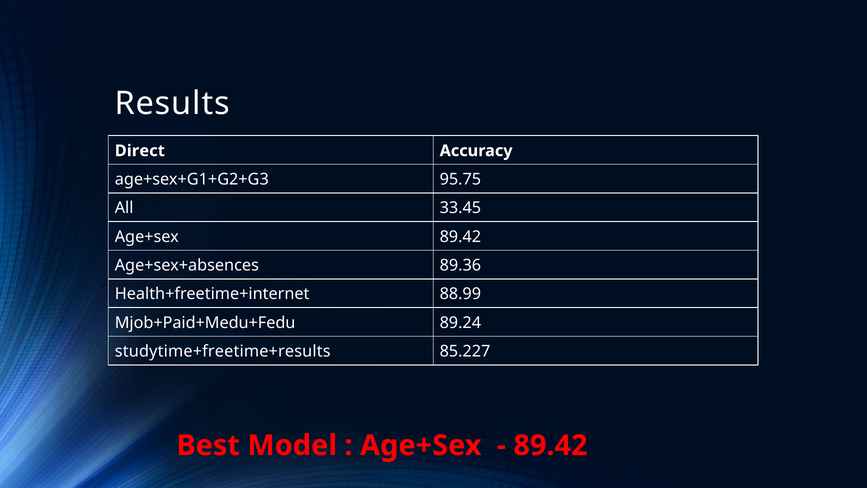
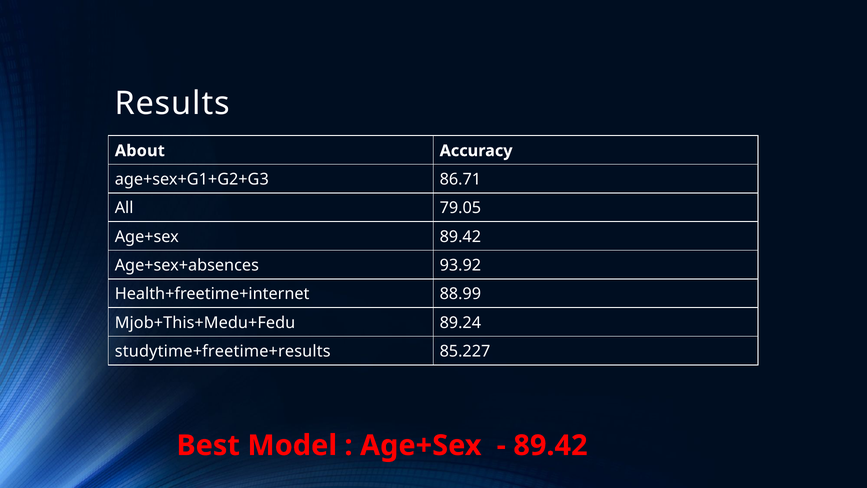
Direct: Direct -> About (140, 151)
95.75: 95.75 -> 86.71 (460, 179)
33.45: 33.45 -> 79.05 (460, 208)
89.36: 89.36 -> 93.92 (460, 265)
Mjob+Paid+Medu+Fedu: Mjob+Paid+Medu+Fedu -> Mjob+This+Medu+Fedu (205, 323)
